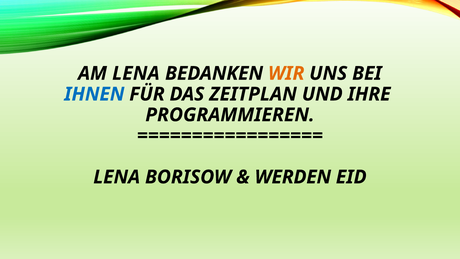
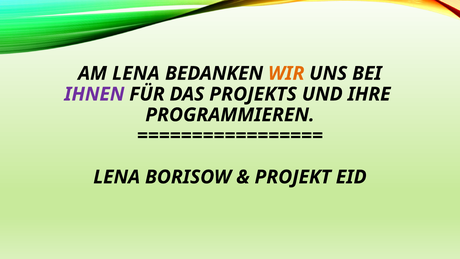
IHNEN colour: blue -> purple (94, 94)
ZEITPLAN: ZEITPLAN -> PROJEKTS (253, 94)
WERDEN: WERDEN -> PROJEKT (293, 177)
